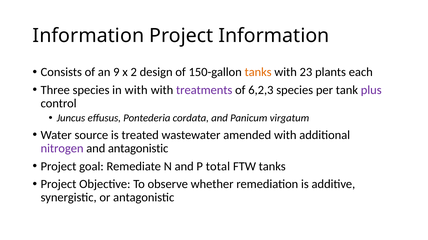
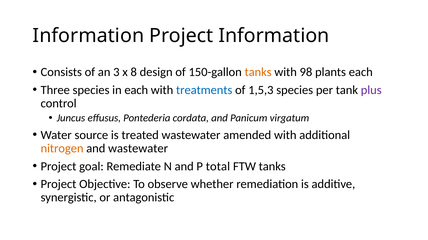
9: 9 -> 3 (116, 72)
2: 2 -> 8 (134, 72)
23: 23 -> 98 (306, 72)
in with: with -> each (136, 90)
treatments colour: purple -> blue (204, 90)
6,2,3: 6,2,3 -> 1,5,3 (261, 90)
nitrogen colour: purple -> orange (62, 149)
and antagonistic: antagonistic -> wastewater (138, 149)
